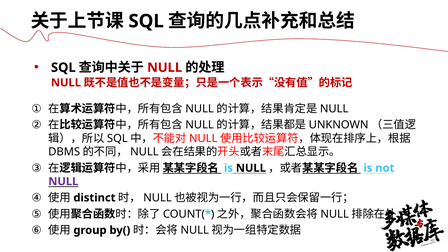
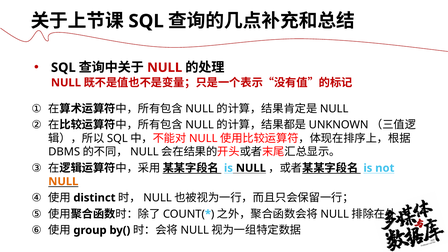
NULL colour: purple -> orange (63, 181)
